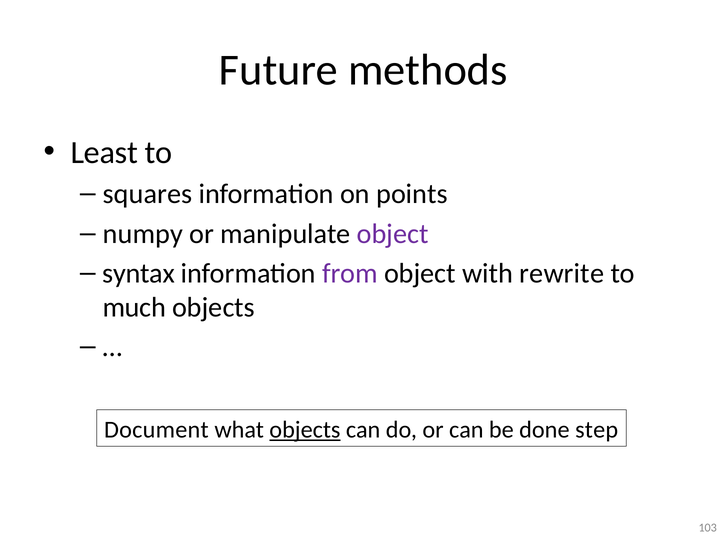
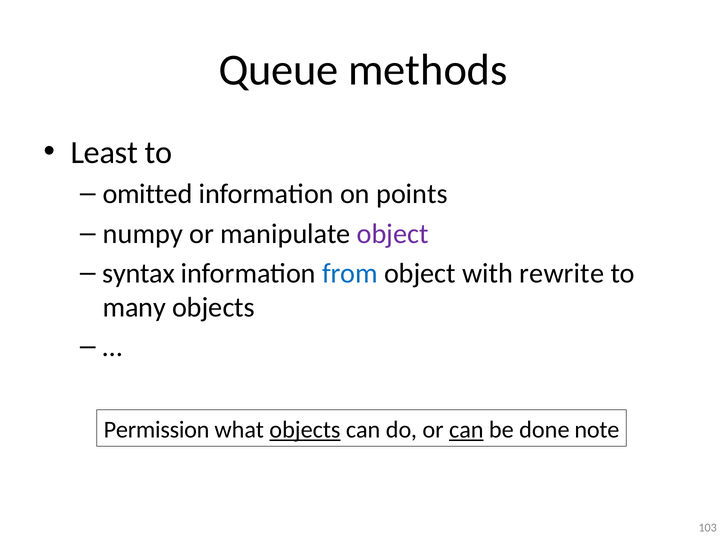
Future: Future -> Queue (279, 70)
squares: squares -> omitted (148, 194)
from colour: purple -> blue (350, 273)
much: much -> many (134, 307)
Document: Document -> Permission (157, 430)
can underline: none -> present (466, 430)
step: step -> note (597, 430)
